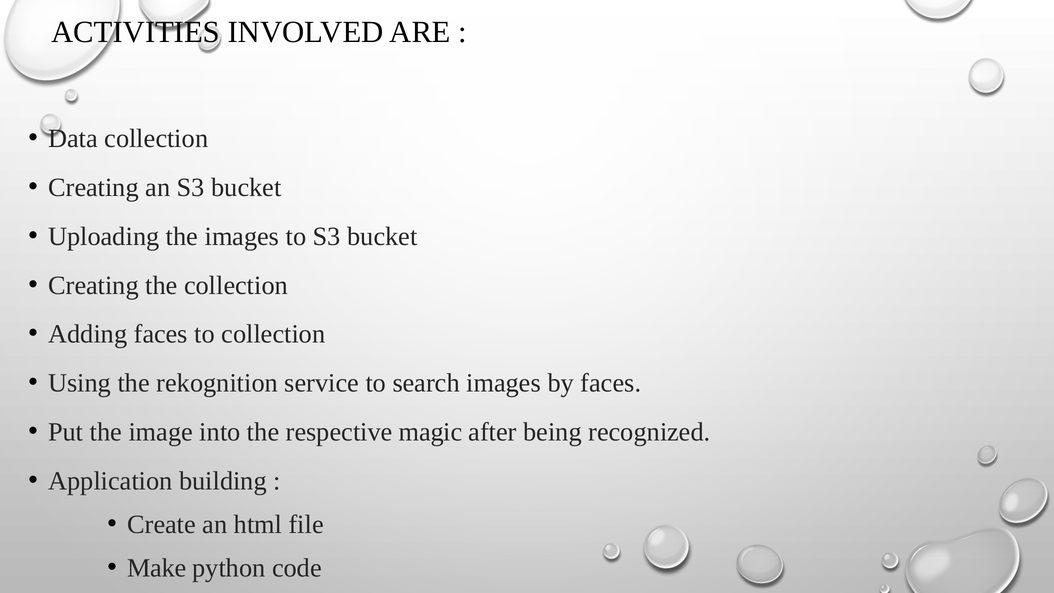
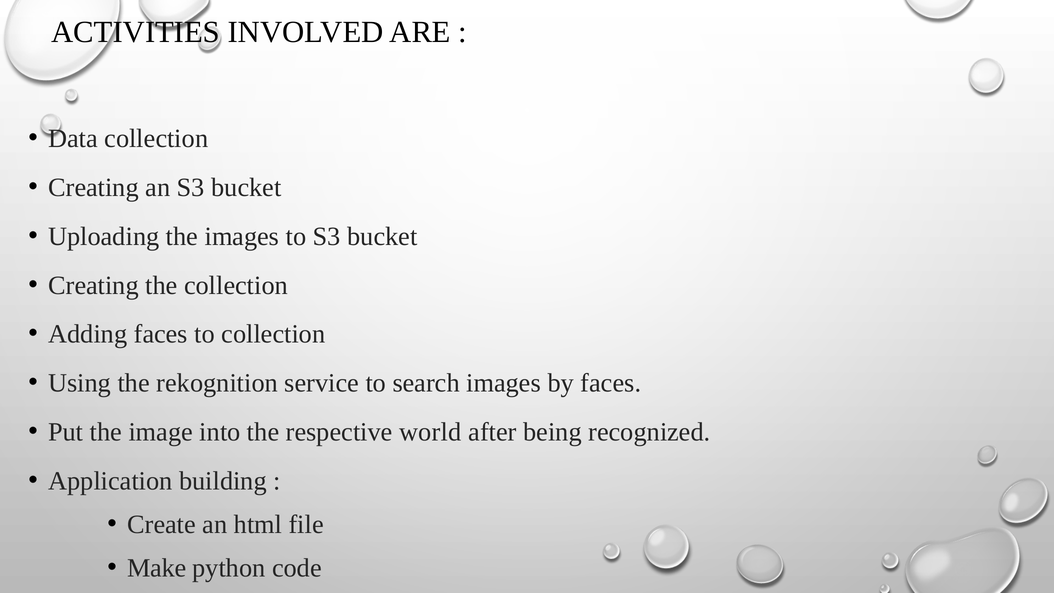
magic: magic -> world (430, 432)
